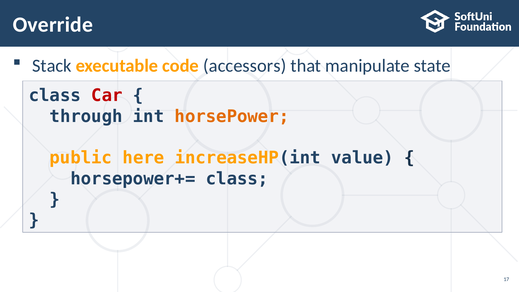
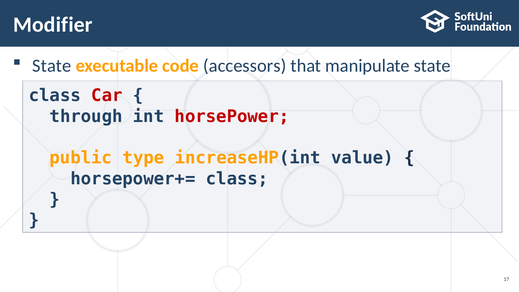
Override: Override -> Modifier (53, 25)
Stack: Stack -> State (52, 66)
horsePower colour: orange -> red (232, 116)
here: here -> type (143, 158)
